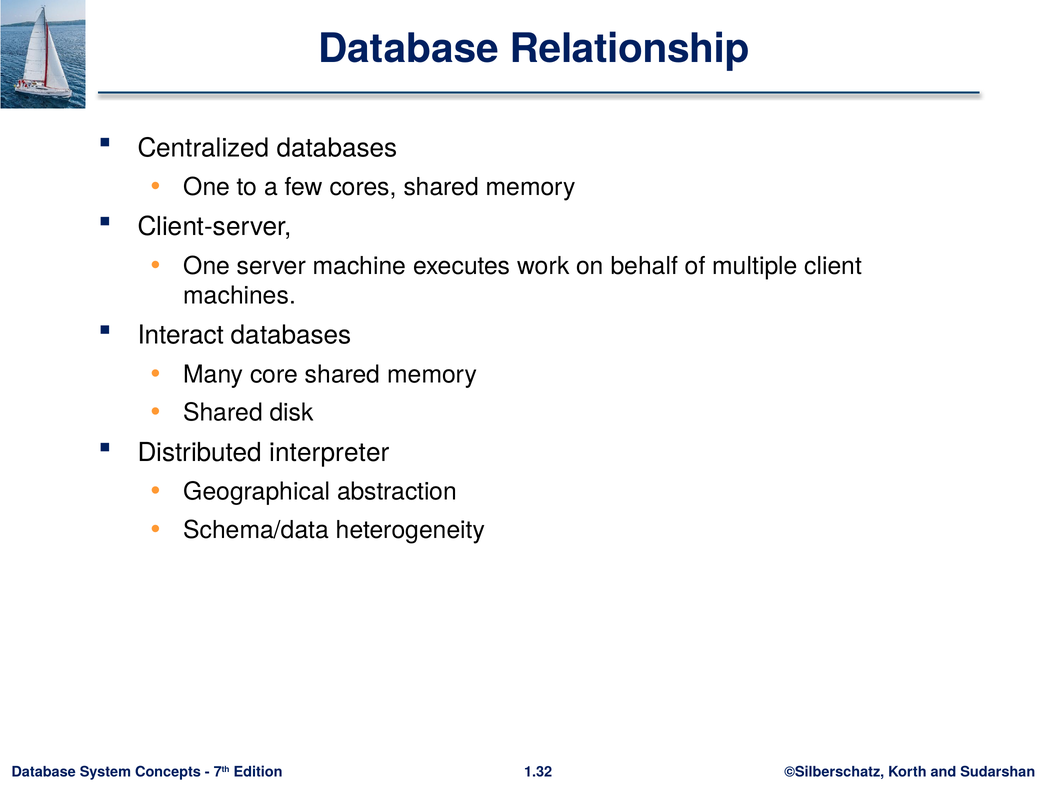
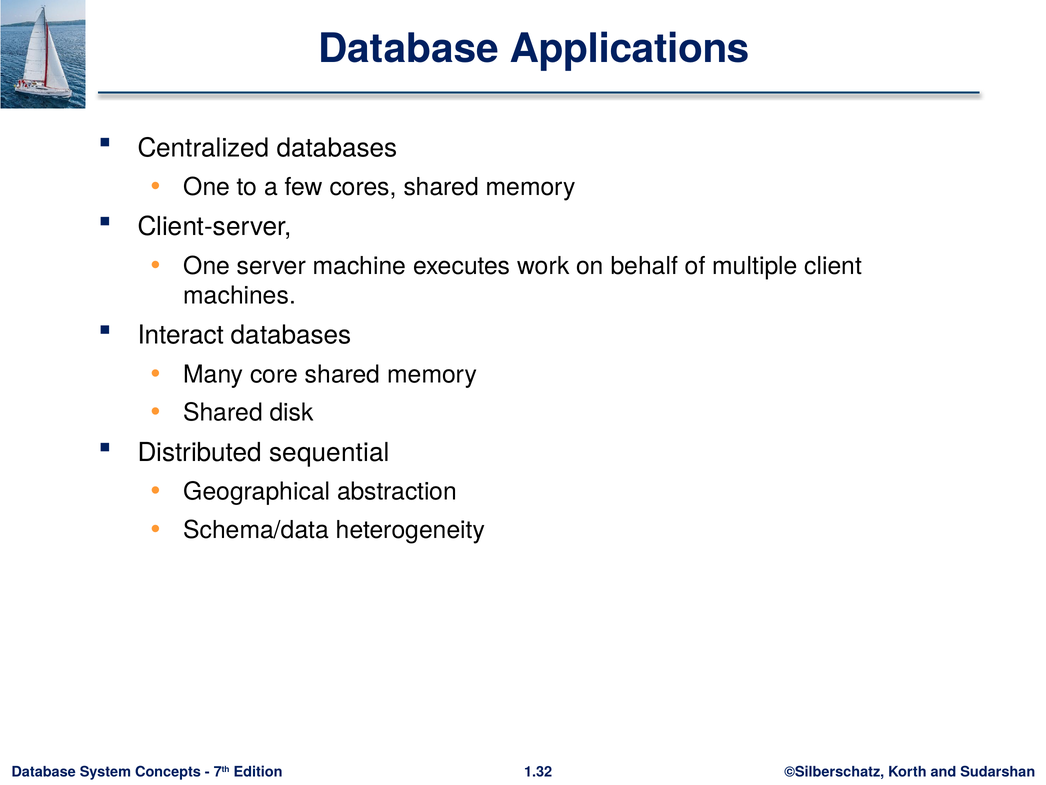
Relationship: Relationship -> Applications (630, 49)
interpreter: interpreter -> sequential (329, 452)
